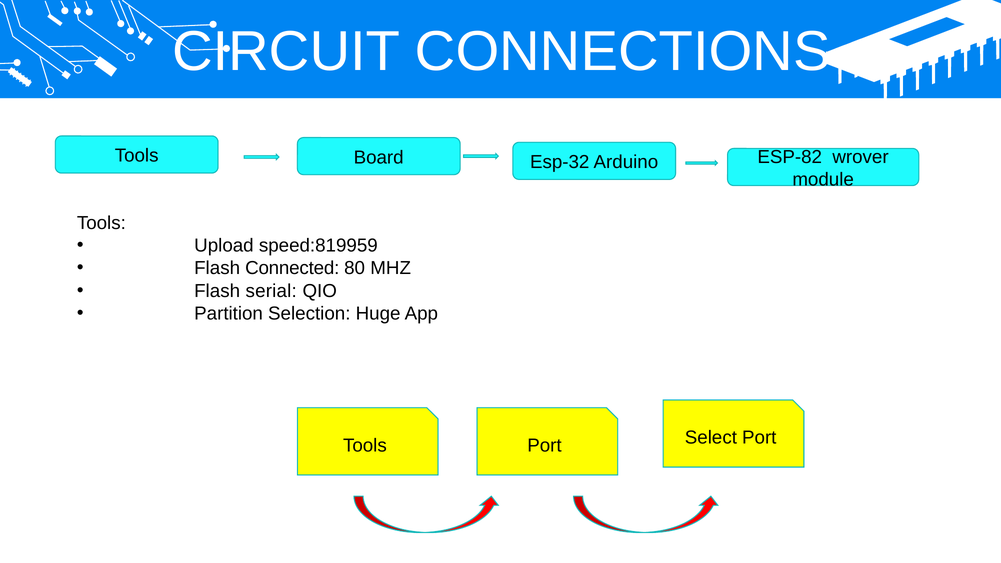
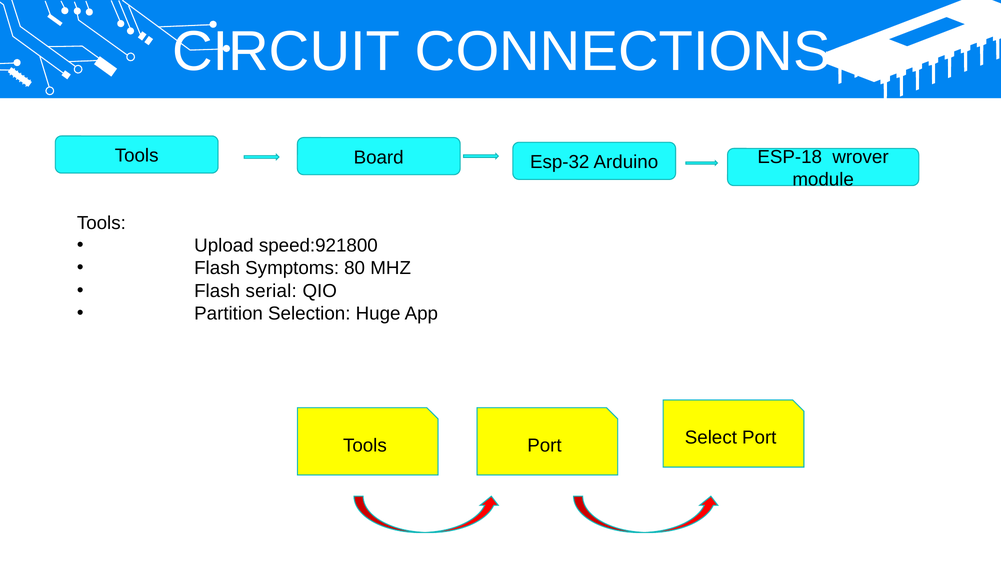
ESP-82: ESP-82 -> ESP-18 (790, 157)
speed:819959: speed:819959 -> speed:921800 (318, 246)
Connected: Connected -> Symptoms (292, 268)
